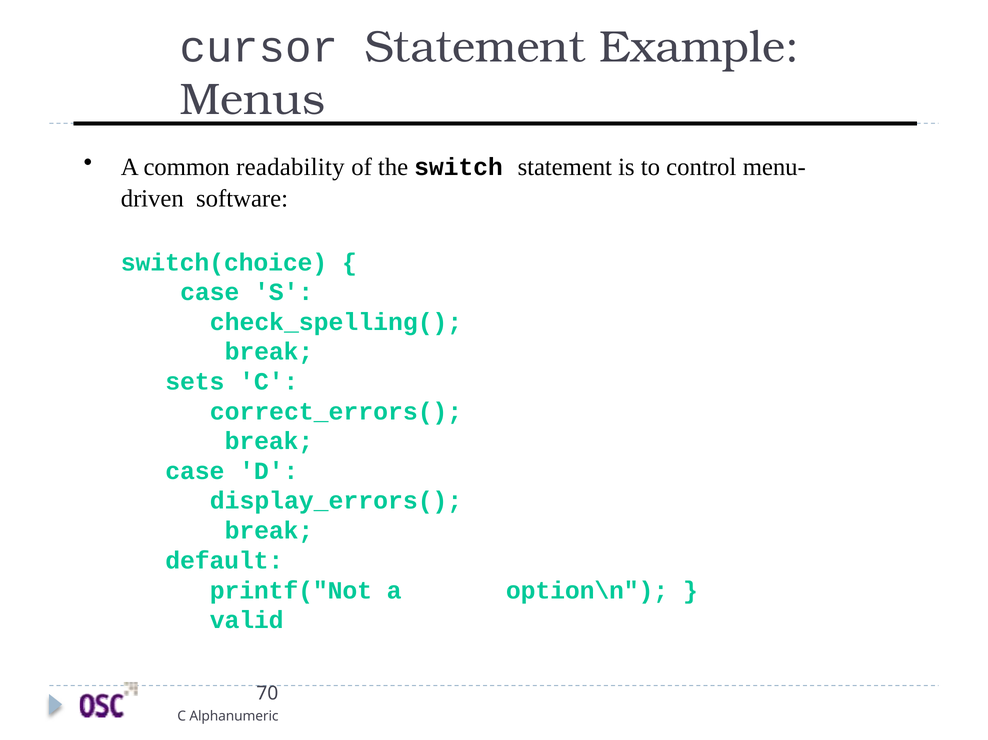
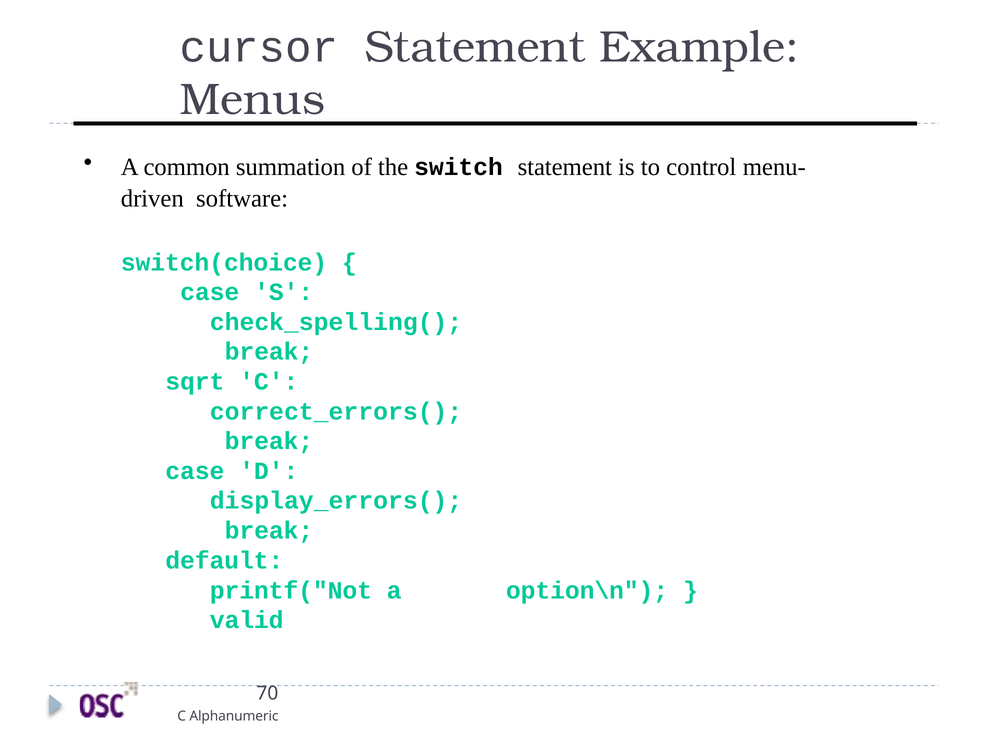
readability: readability -> summation (291, 167)
sets: sets -> sqrt (195, 381)
